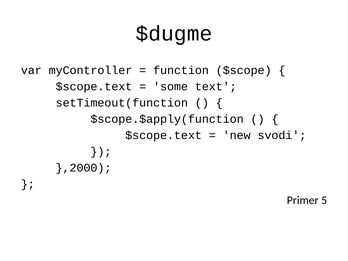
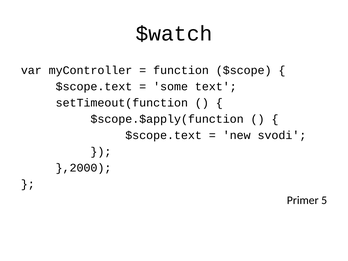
$dugme: $dugme -> $watch (174, 34)
